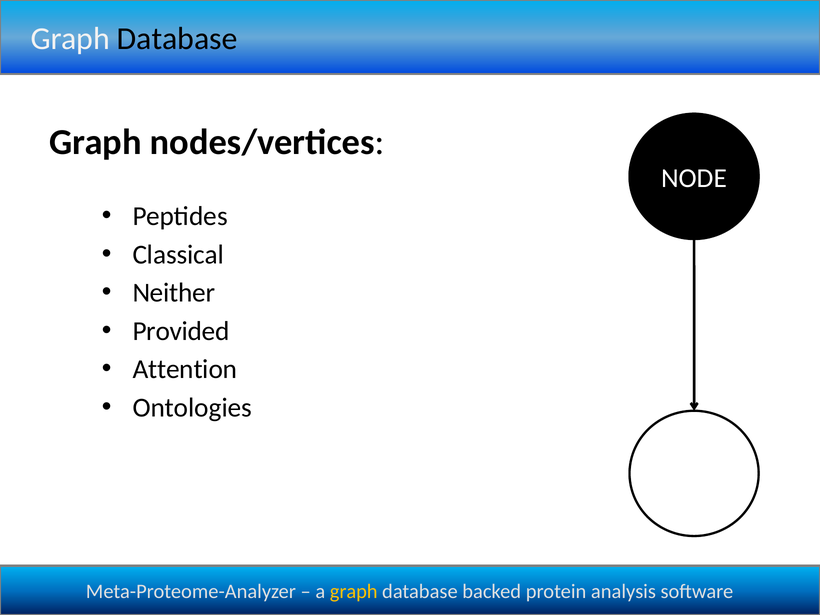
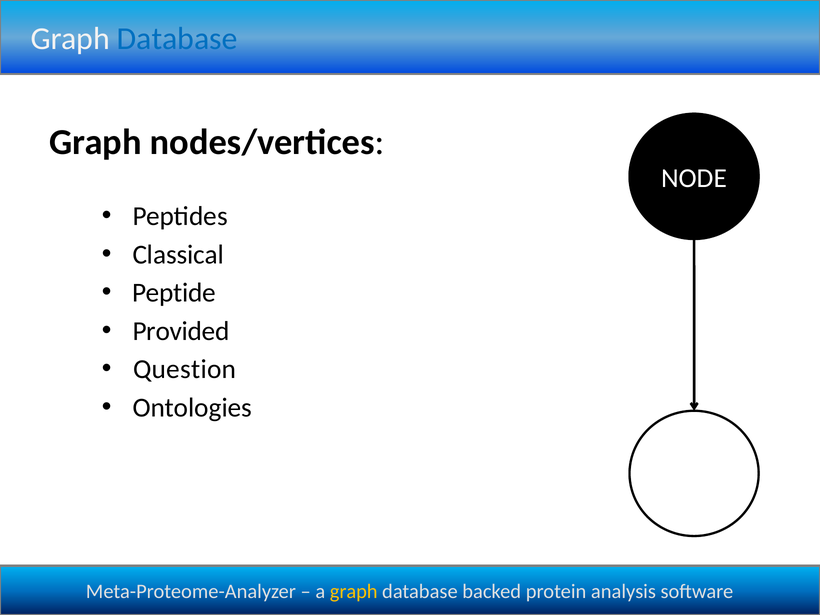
Database colour: black -> blue (177, 39)
Neither: Neither -> Peptide (174, 293)
Attention: Attention -> Question (185, 369)
